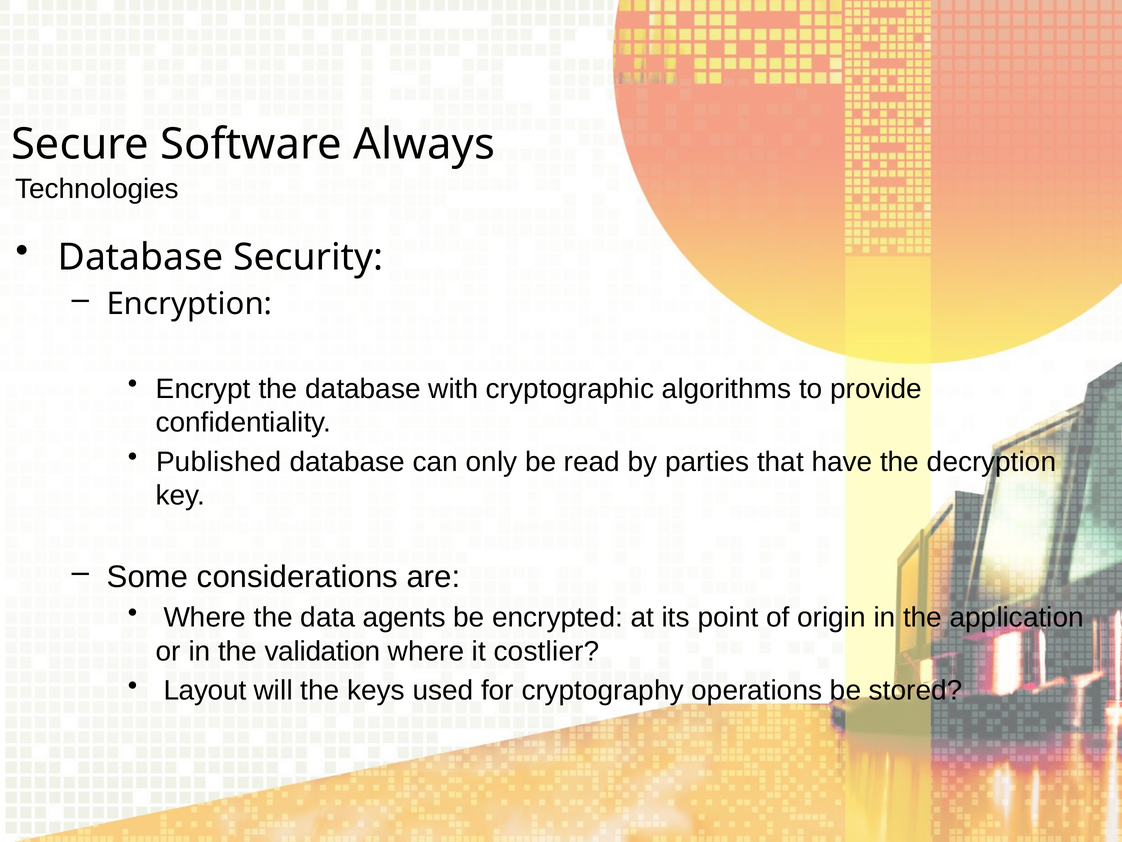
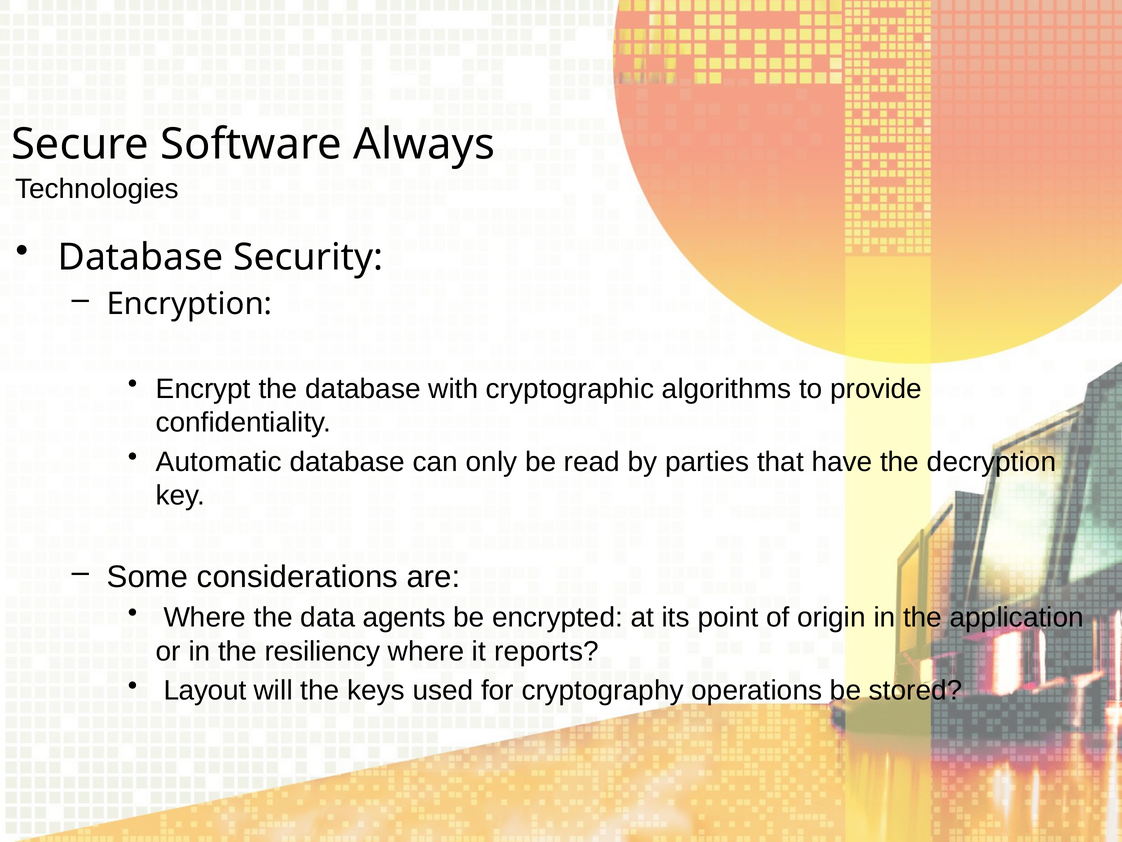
Published: Published -> Automatic (219, 461)
validation: validation -> resiliency (322, 651)
costlier: costlier -> reports (547, 651)
